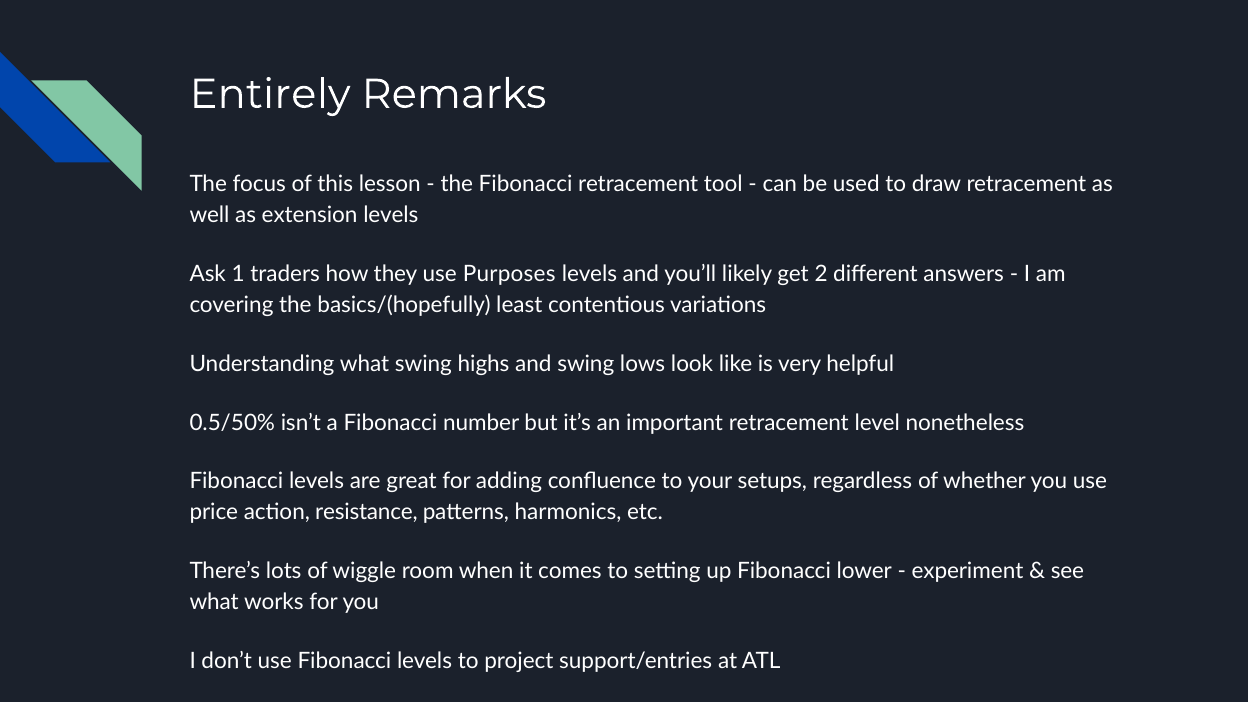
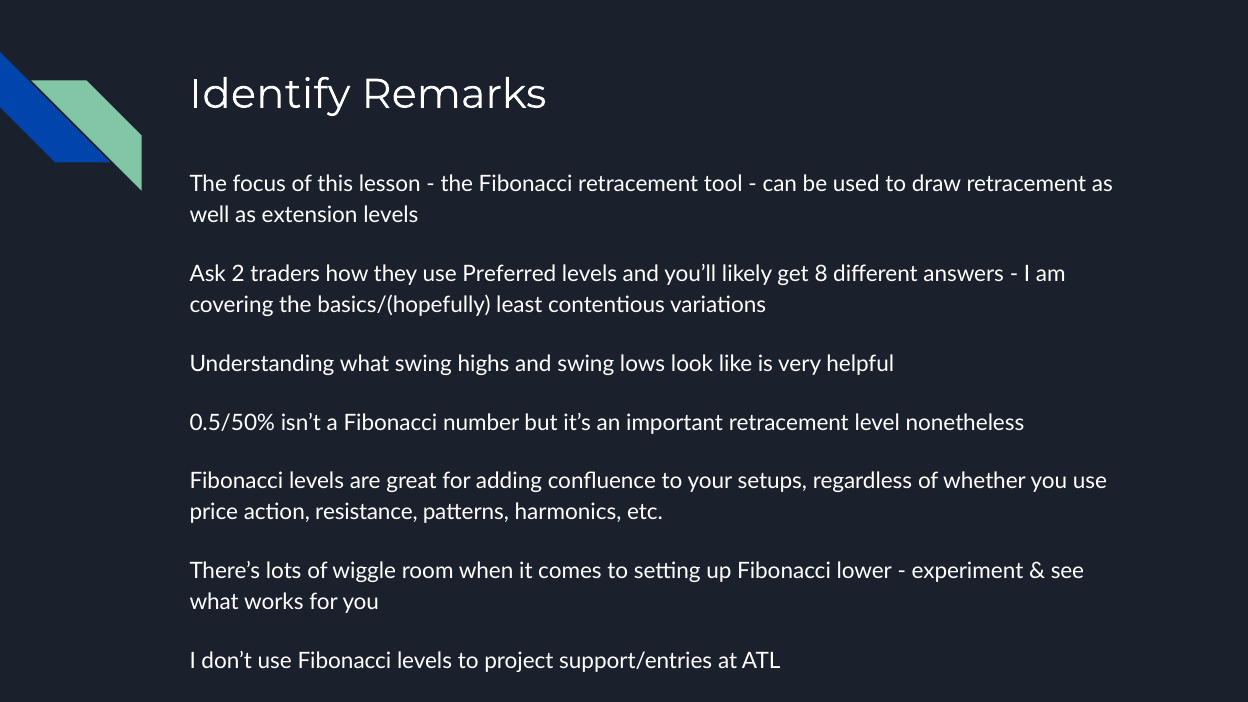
Entirely: Entirely -> Identify (270, 94)
1: 1 -> 2 (238, 274)
Purposes: Purposes -> Preferred (509, 274)
2: 2 -> 8 (821, 274)
